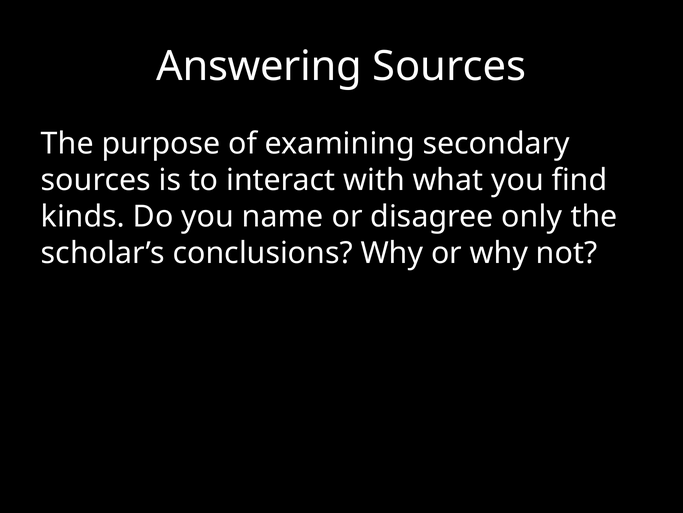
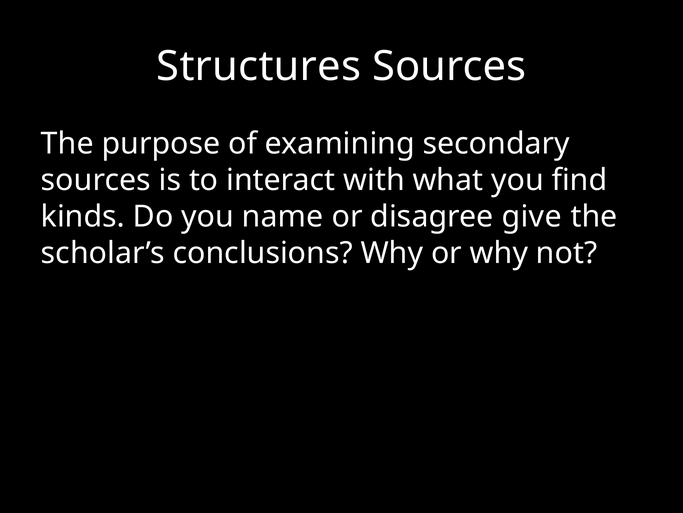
Answering: Answering -> Structures (259, 66)
only: only -> give (532, 216)
